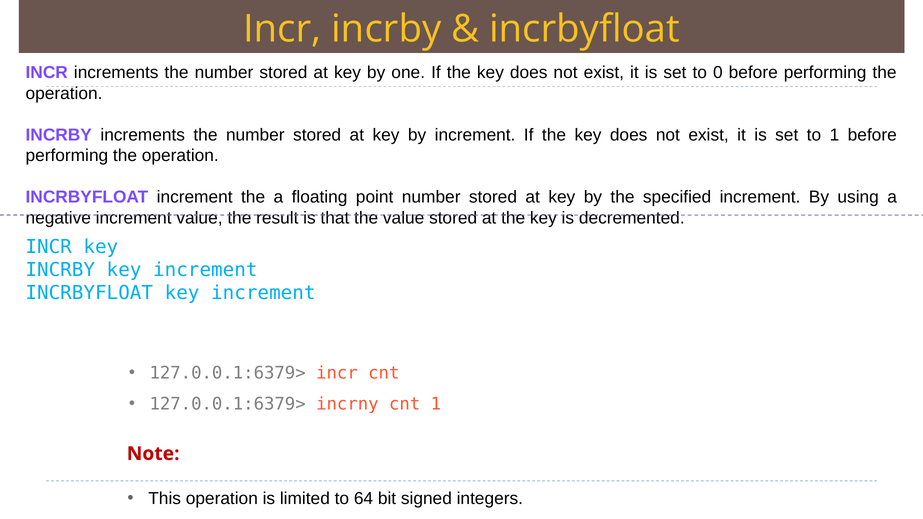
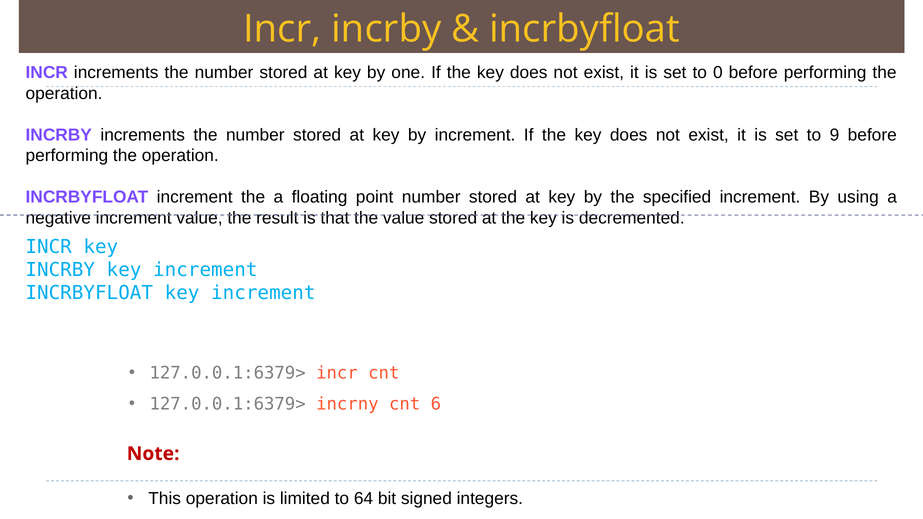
to 1: 1 -> 9 (834, 135)
cnt 1: 1 -> 6 (436, 404)
